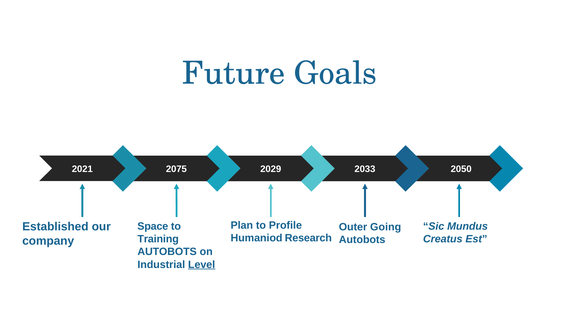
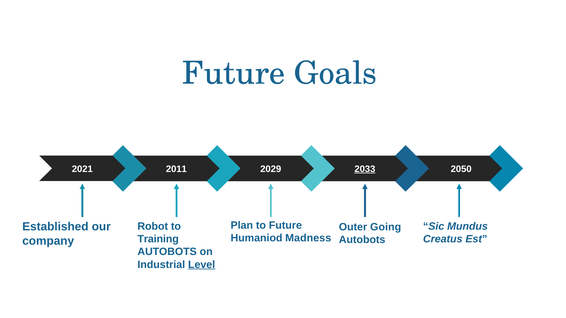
2075: 2075 -> 2011 (176, 169)
2033 underline: none -> present (365, 169)
to Profile: Profile -> Future (285, 226)
Space: Space -> Robot (153, 227)
Research: Research -> Madness (308, 238)
